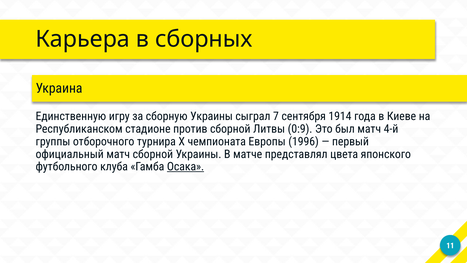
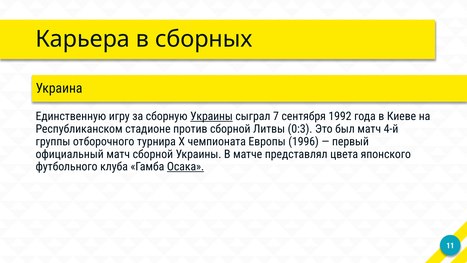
Украины underline: none -> present (212, 116)
1914: 1914 -> 1992 (340, 116)
0:9: 0:9 -> 0:3 (300, 129)
